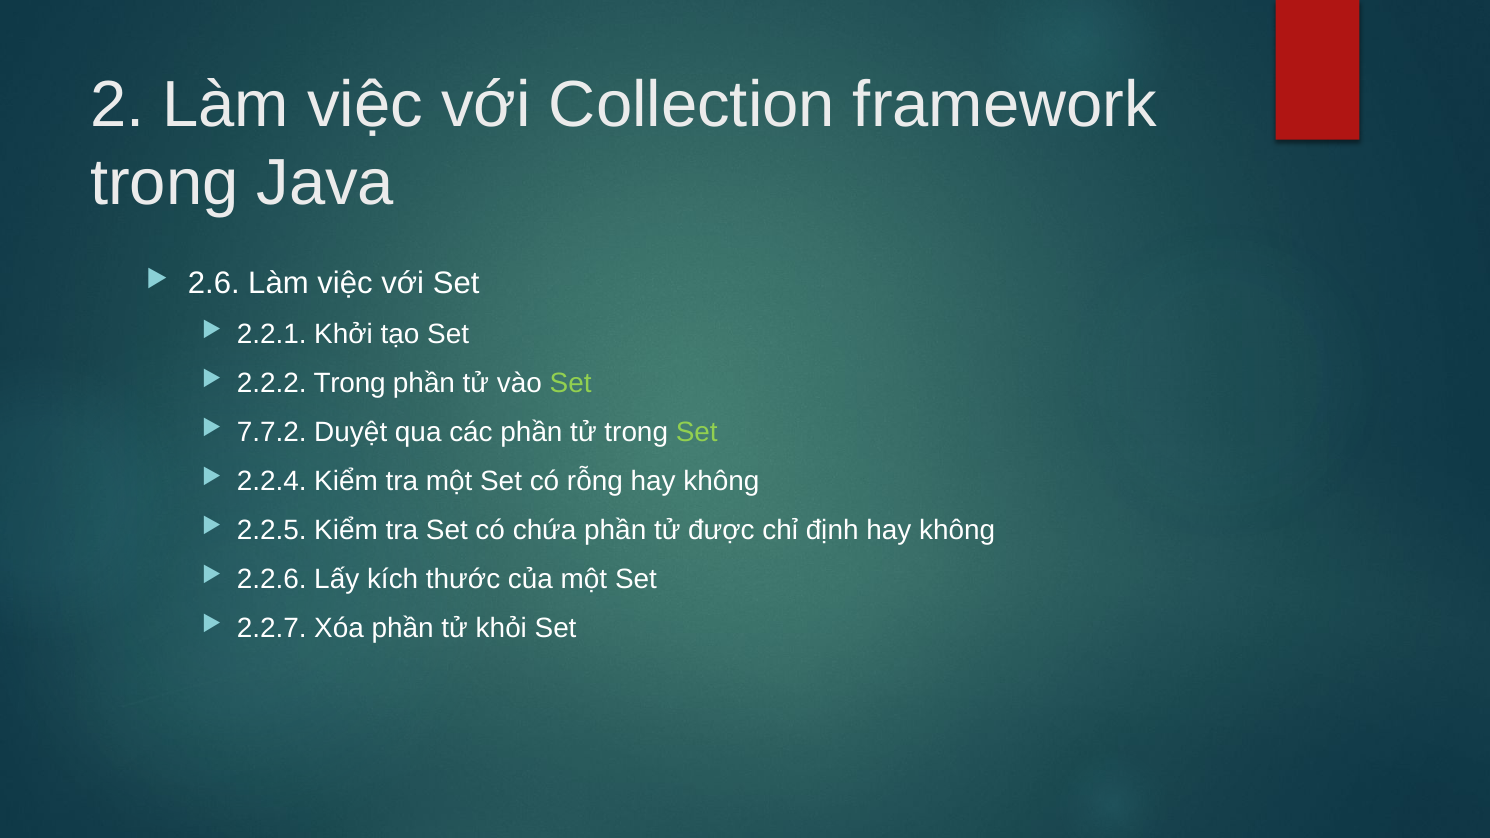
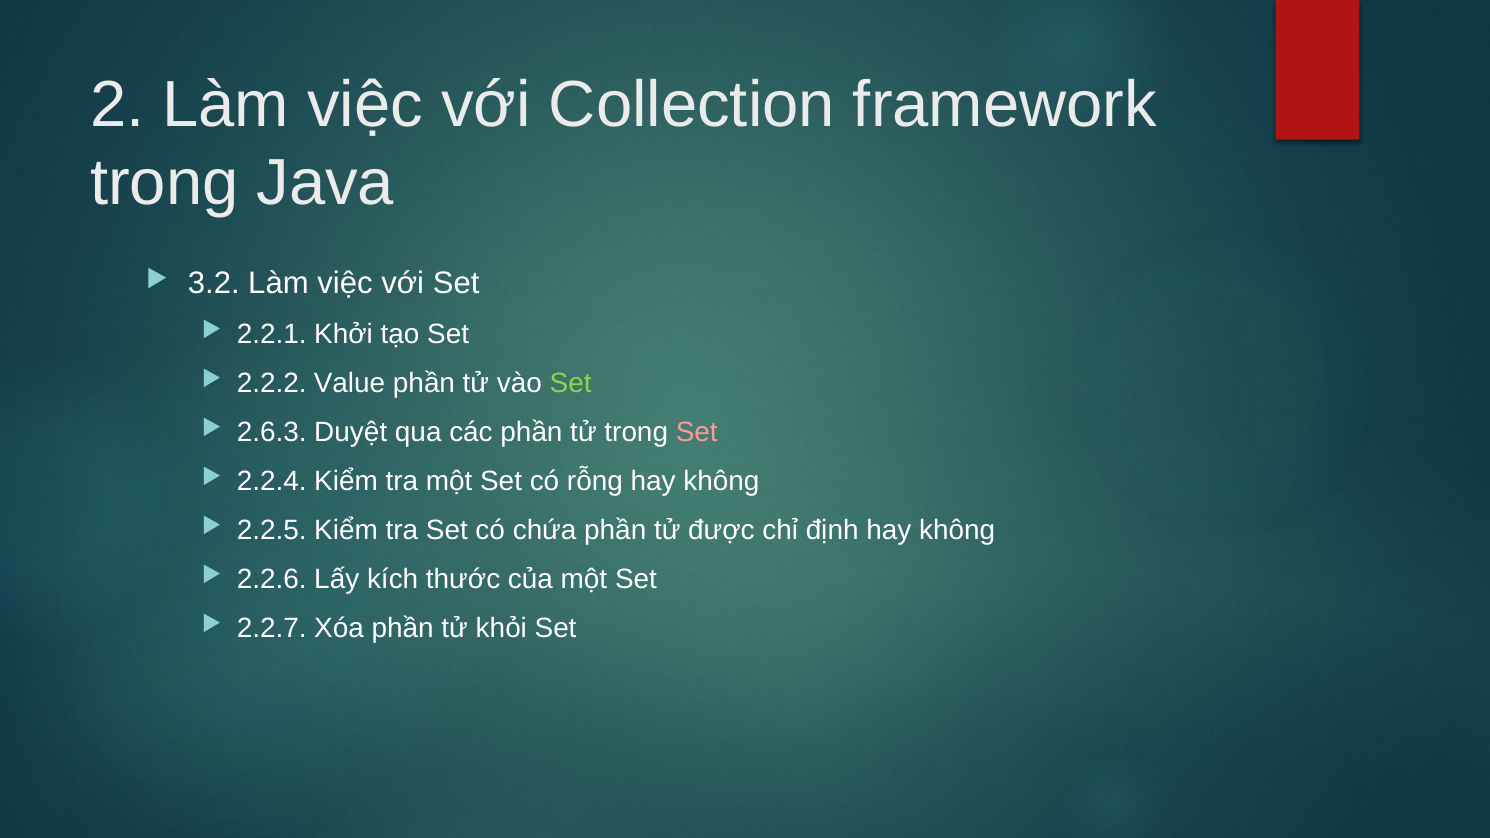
2.6: 2.6 -> 3.2 (214, 284)
2.2.2 Trong: Trong -> Value (349, 383)
7.7.2: 7.7.2 -> 2.6.3 (272, 432)
Set colour: light green -> pink (697, 432)
